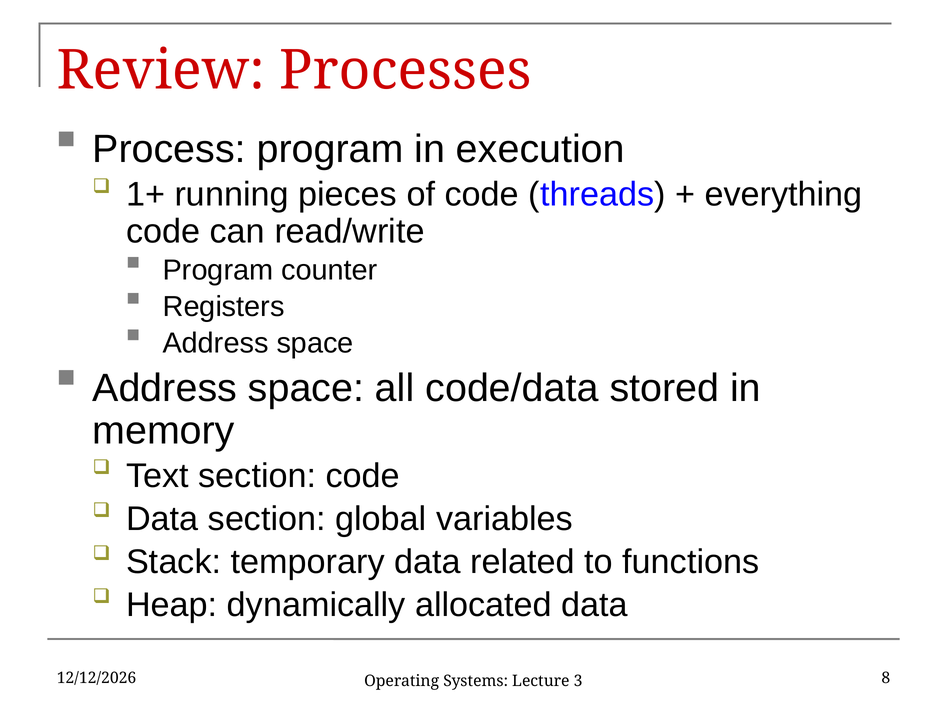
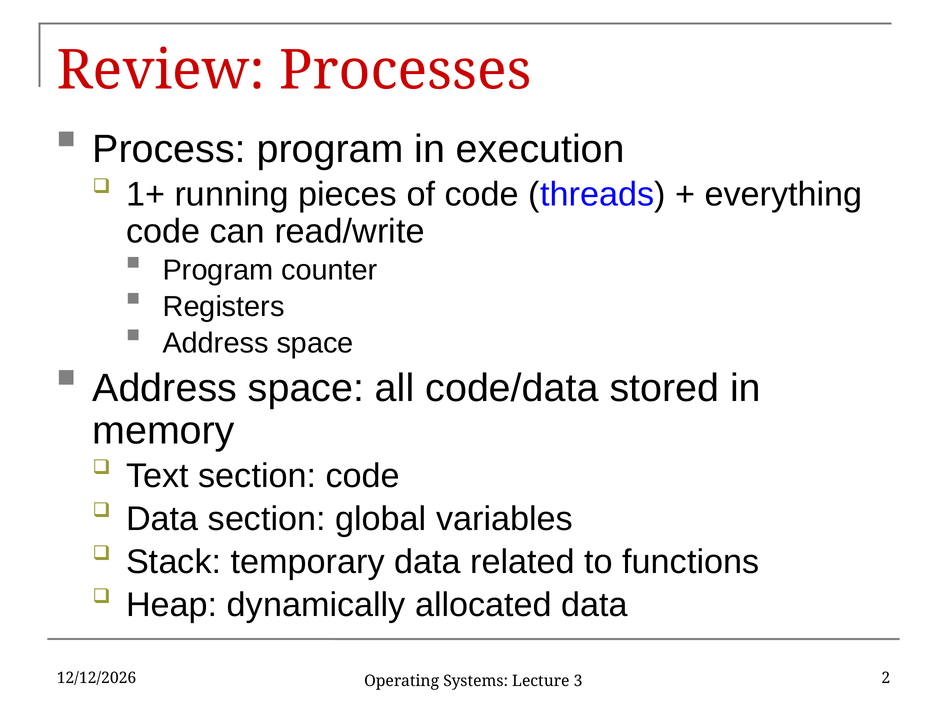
8: 8 -> 2 (886, 678)
